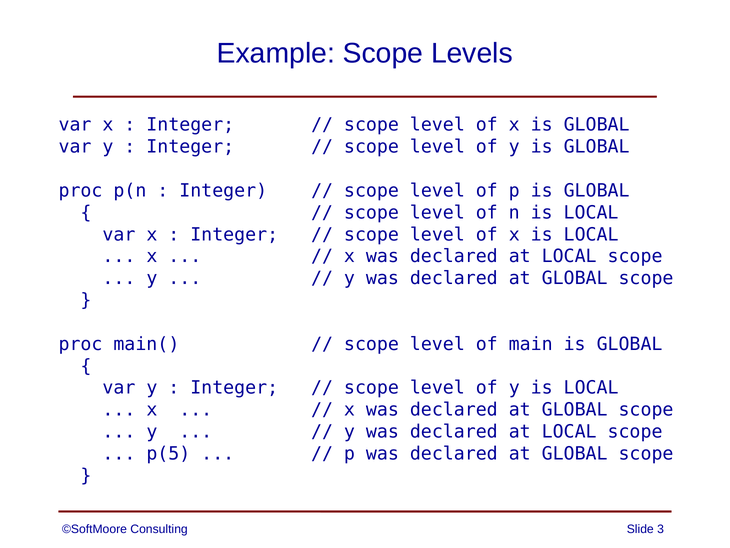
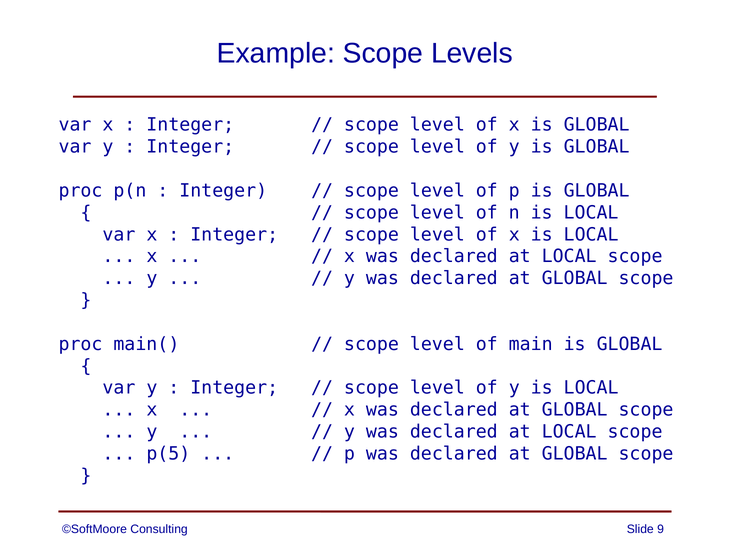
3: 3 -> 9 (661, 529)
